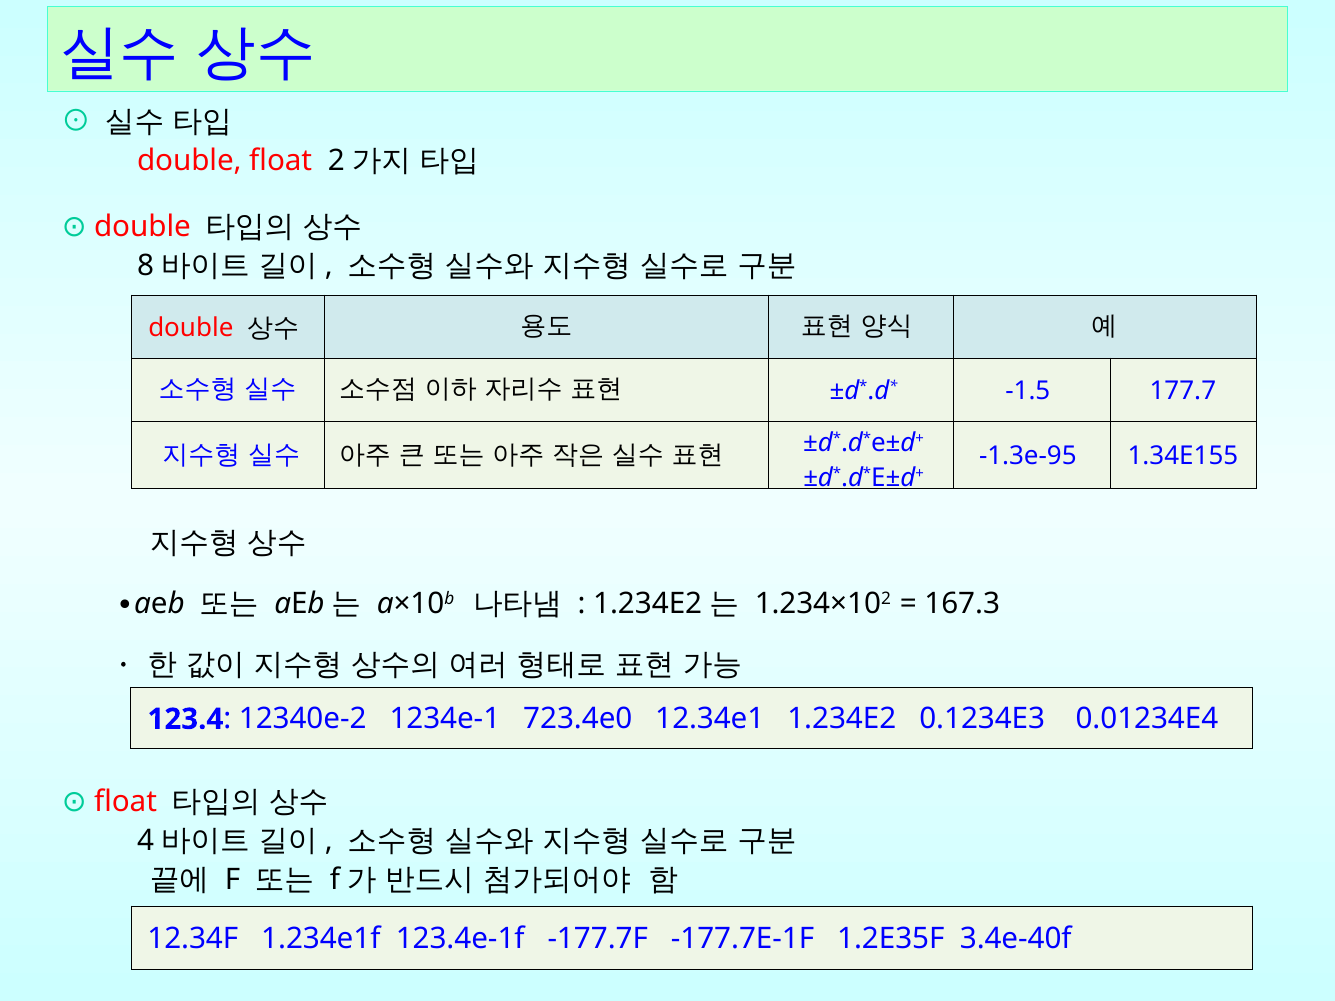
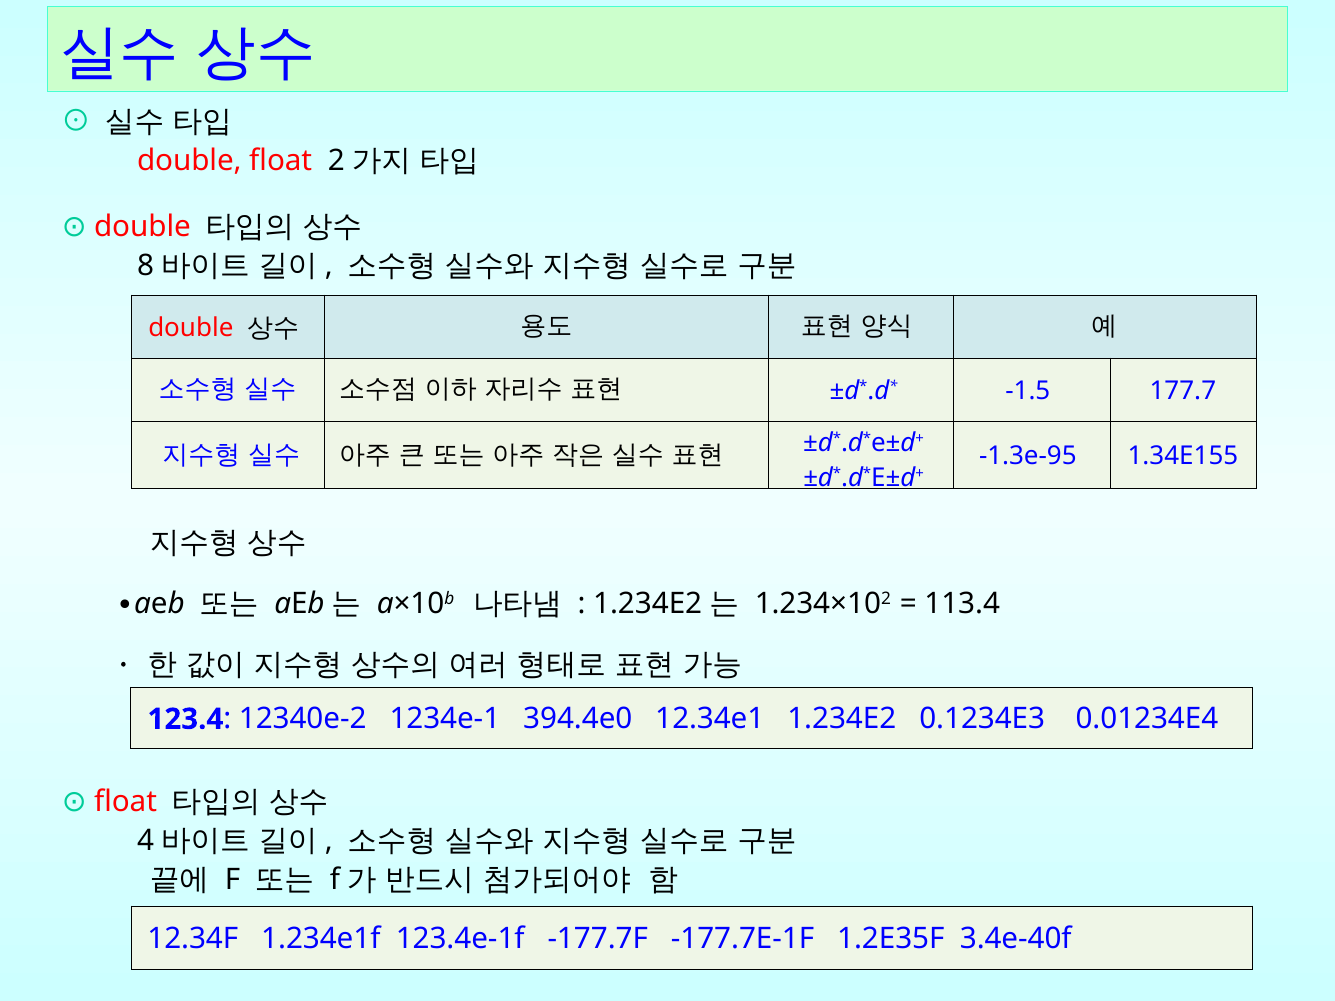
167.3: 167.3 -> 113.4 (962, 604)
723.4e0: 723.4e0 -> 394.4e0 (578, 719)
